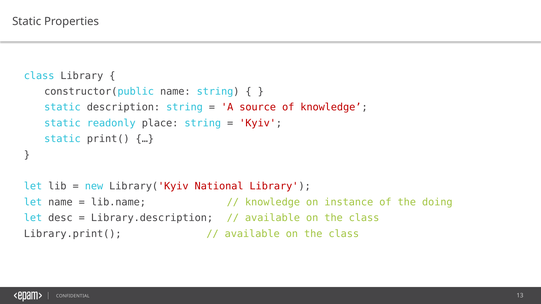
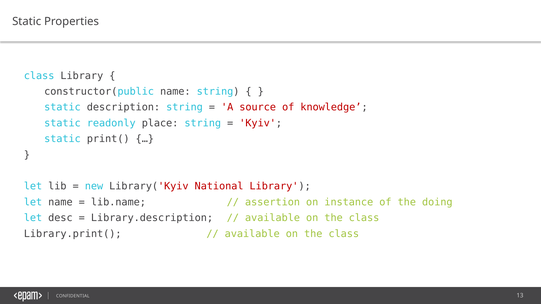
knowledge: knowledge -> assertion (273, 202)
